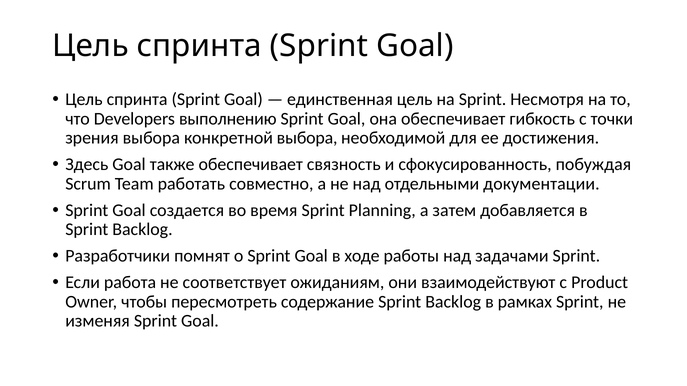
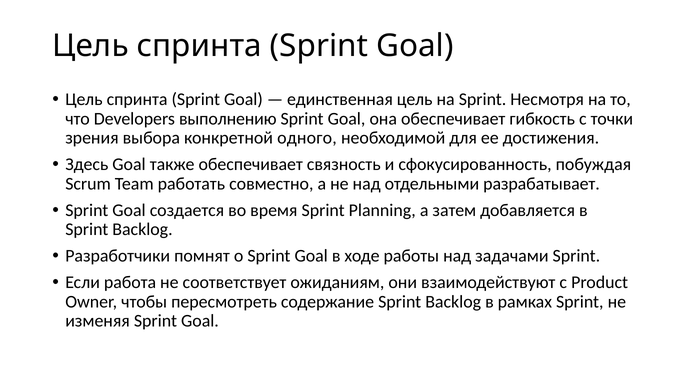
конкретной выбора: выбора -> одного (307, 138)
документации: документации -> разрабатывает (542, 184)
